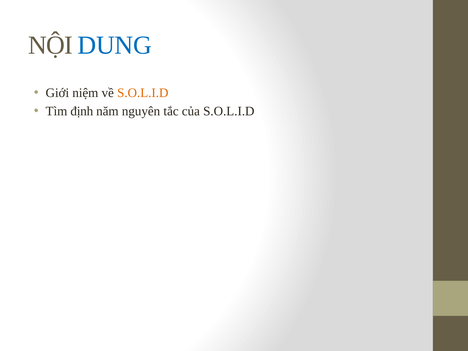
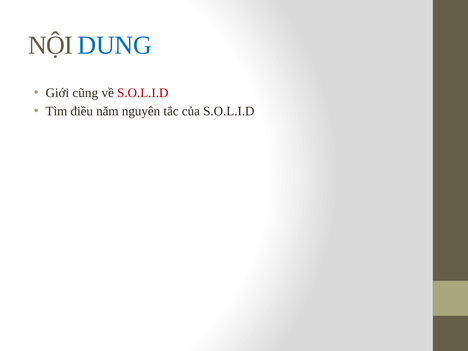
niệm: niệm -> cũng (85, 93)
S.O.L.I.D colour: orange -> red (143, 93)
định: định -> điều (82, 111)
